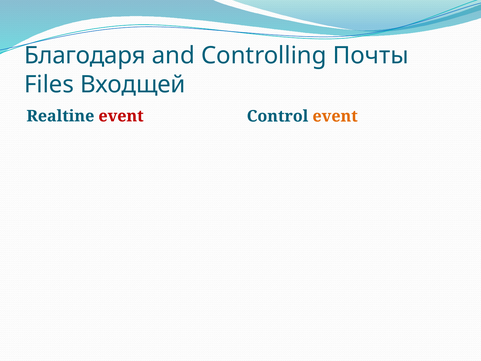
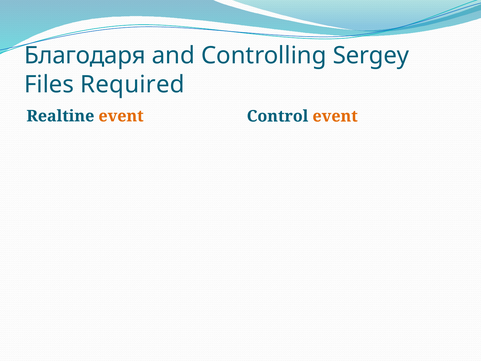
Почты: Почты -> Sergey (371, 56)
Входщей: Входщей -> Required (132, 84)
event colour: red -> orange (121, 116)
